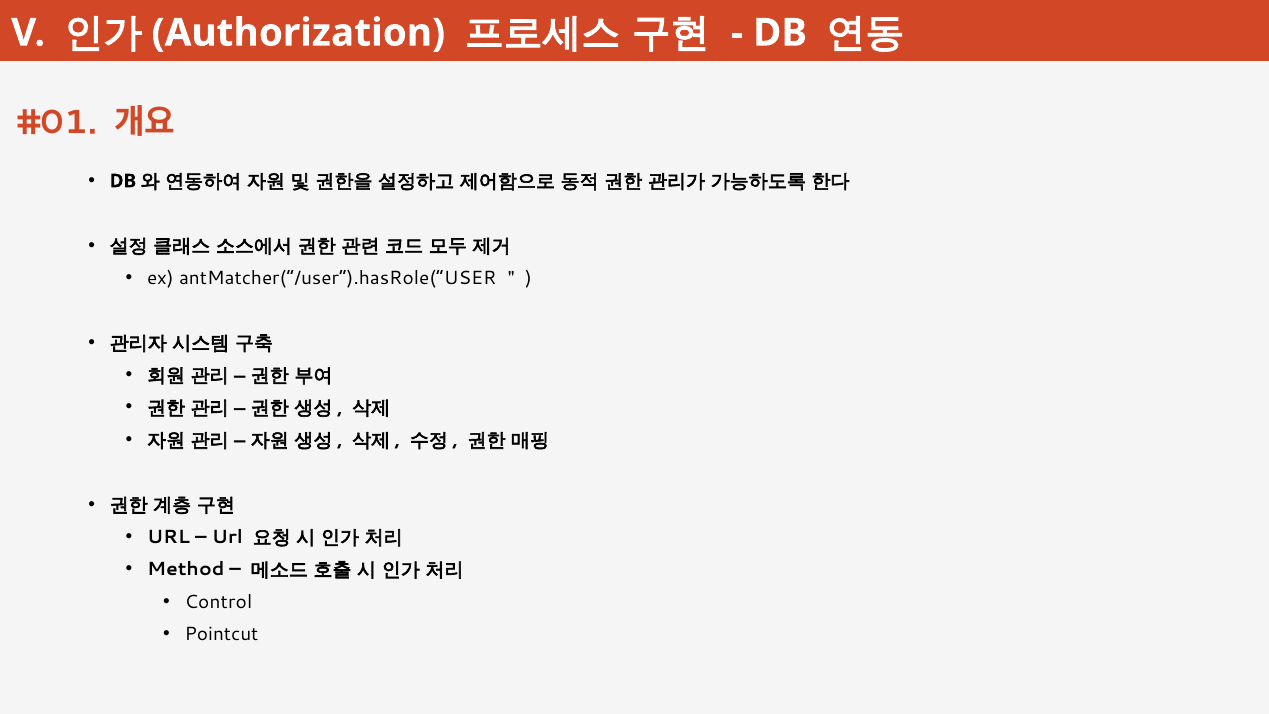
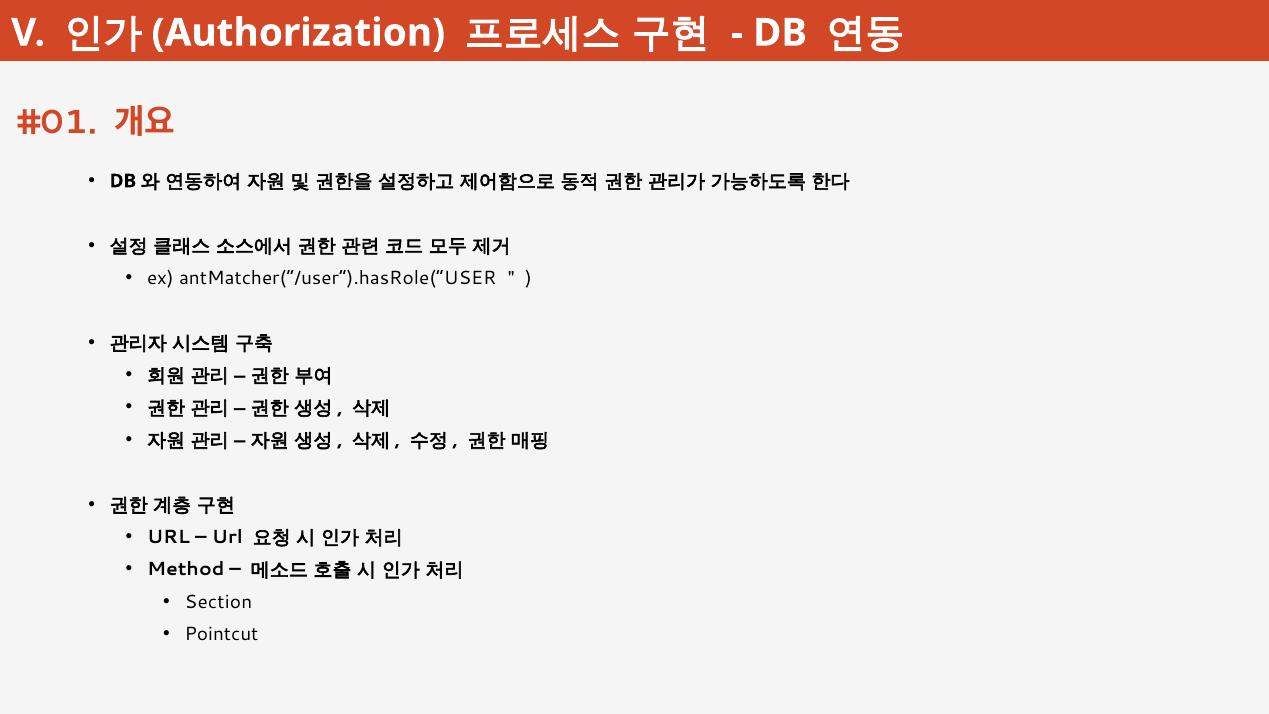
Control: Control -> Section (218, 602)
